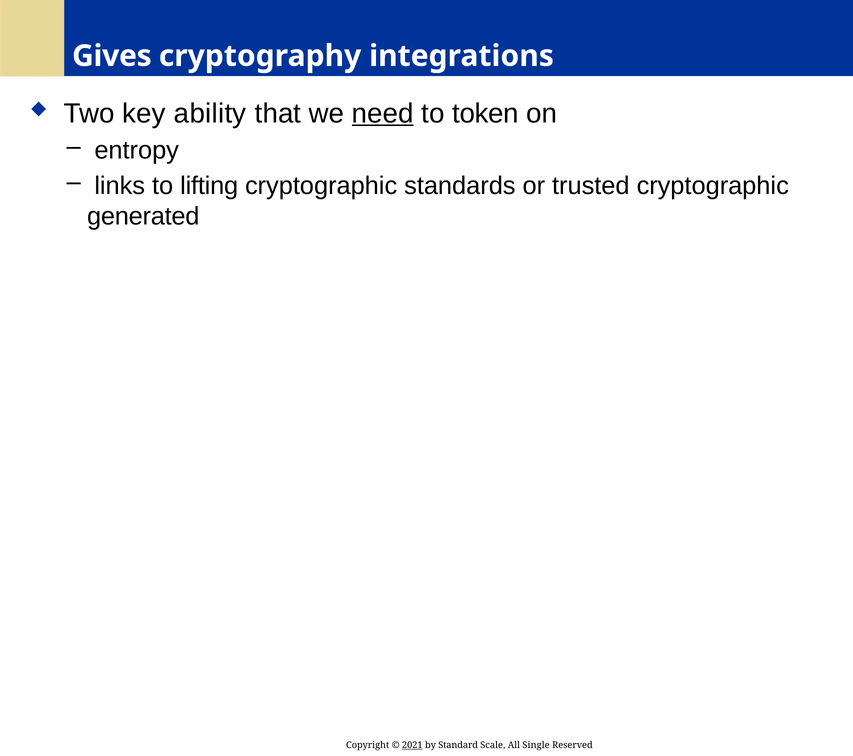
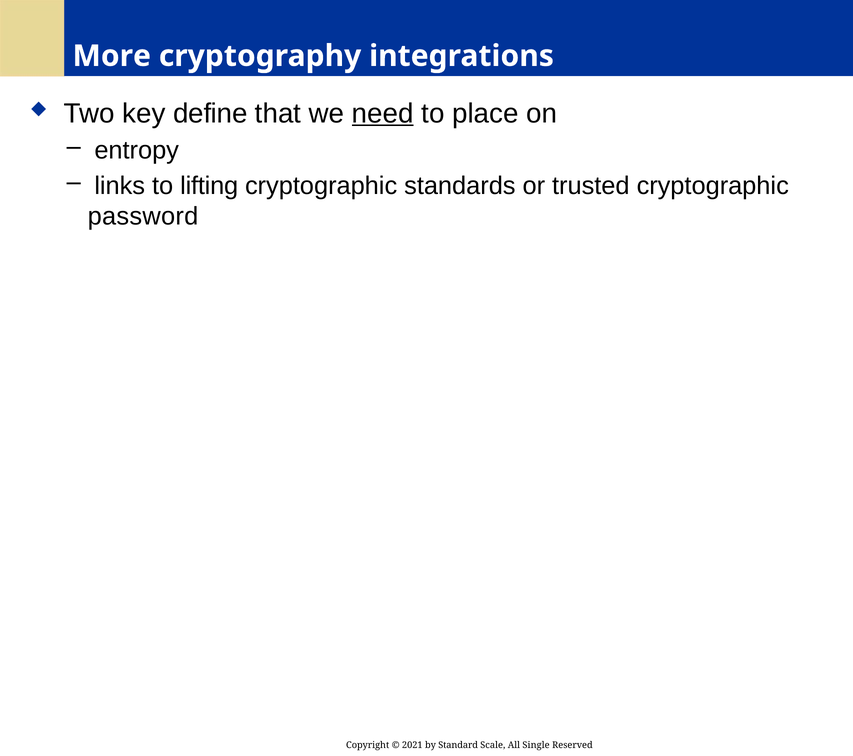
Gives: Gives -> More (112, 56)
ability: ability -> define (210, 113)
token: token -> place (485, 113)
generated: generated -> password (143, 216)
2021 underline: present -> none (412, 744)
